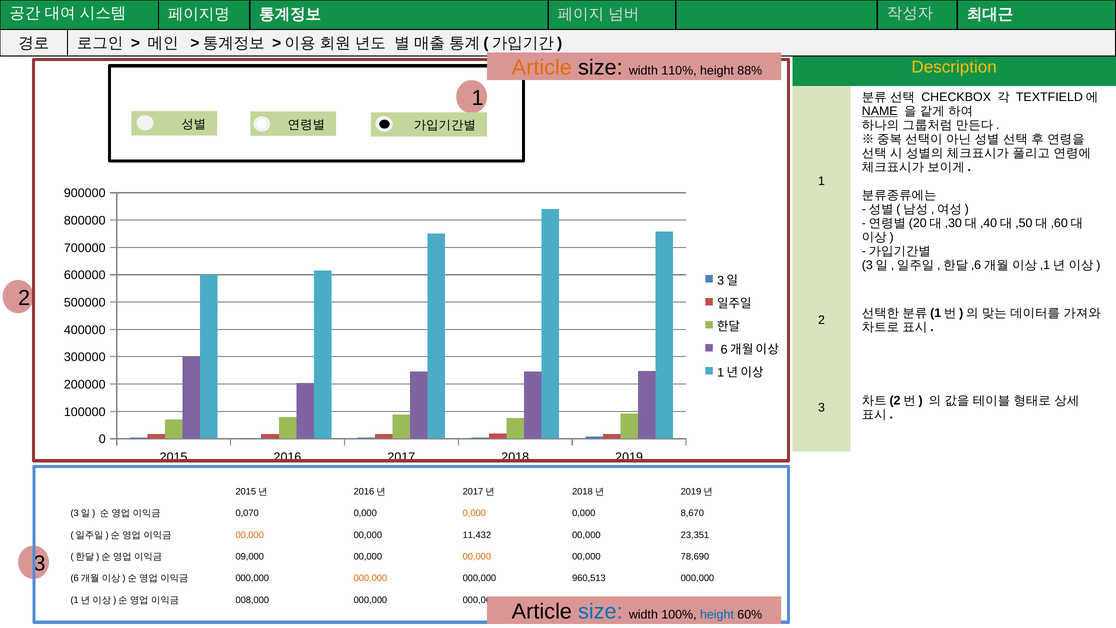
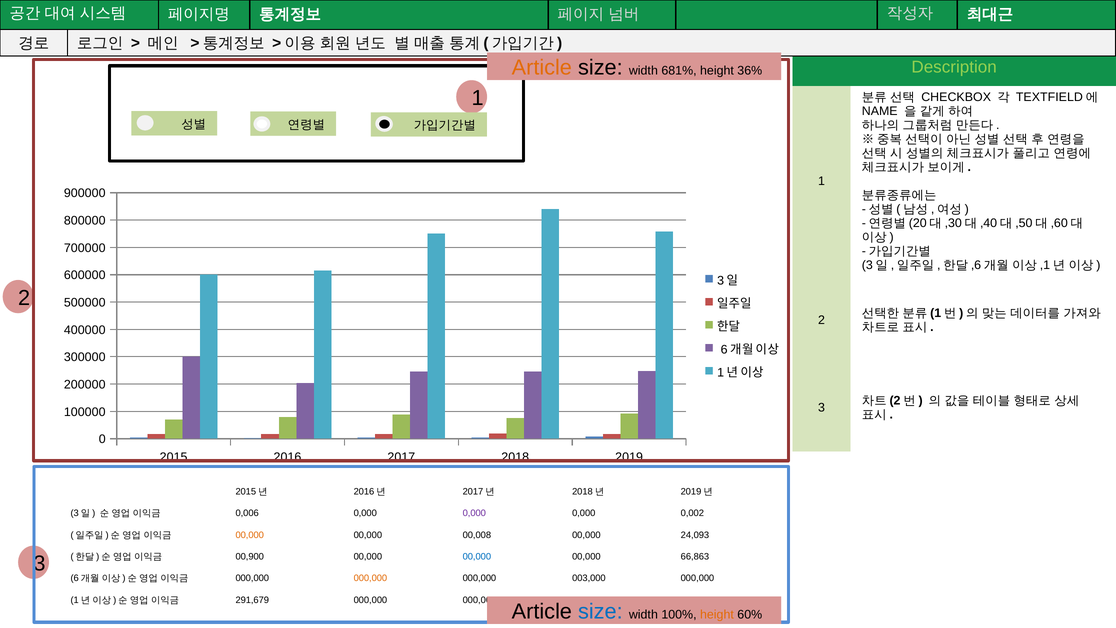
110%: 110% -> 681% (679, 71)
88%: 88% -> 36% (750, 71)
Description colour: yellow -> light green (954, 67)
NAME underline: present -> none (880, 111)
0,070: 0,070 -> 0,006 (247, 513)
0,000 colour: orange -> purple (474, 513)
8,670: 8,670 -> 0,002 (692, 513)
11,432: 11,432 -> 00,008 (477, 535)
23,351: 23,351 -> 24,093 (695, 535)
09,000: 09,000 -> 00,900 (250, 556)
00,000 colour: orange -> blue (477, 556)
78,690: 78,690 -> 66,863 (695, 556)
960,513: 960,513 -> 003,000 (589, 578)
008,000: 008,000 -> 291,679 (252, 600)
height colour: blue -> orange (717, 615)
